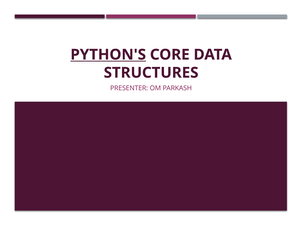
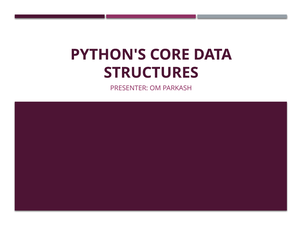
PYTHON'S underline: present -> none (108, 55)
